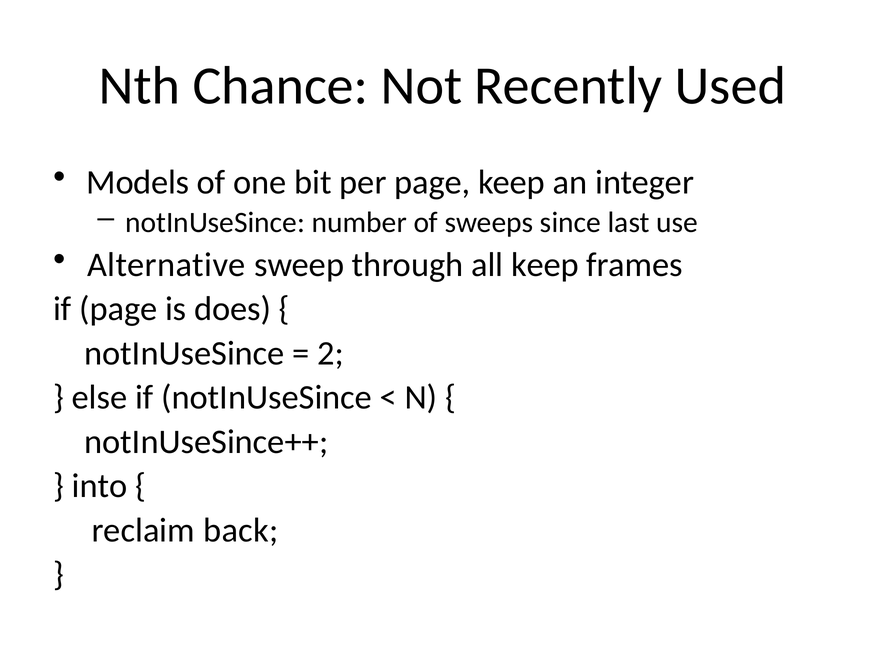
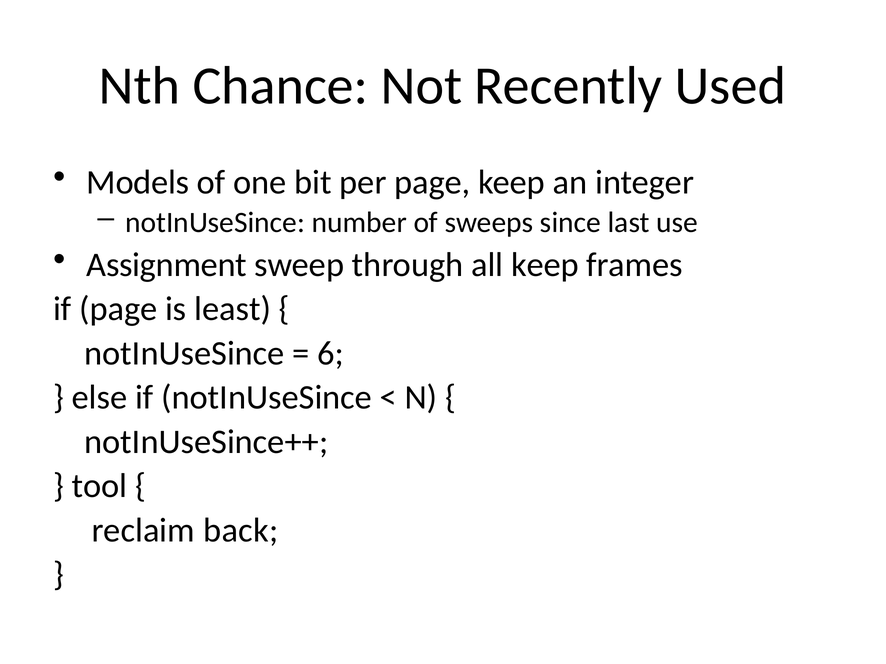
Alternative: Alternative -> Assignment (167, 265)
does: does -> least (233, 309)
2: 2 -> 6 (331, 354)
into: into -> tool (99, 486)
